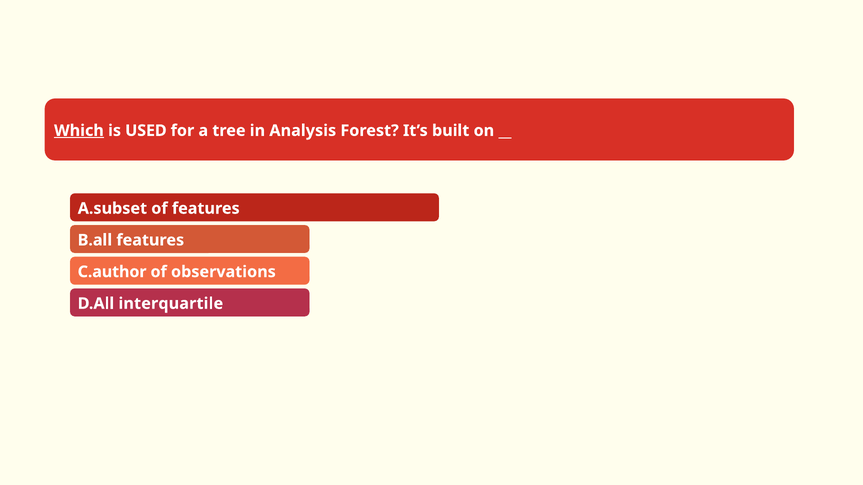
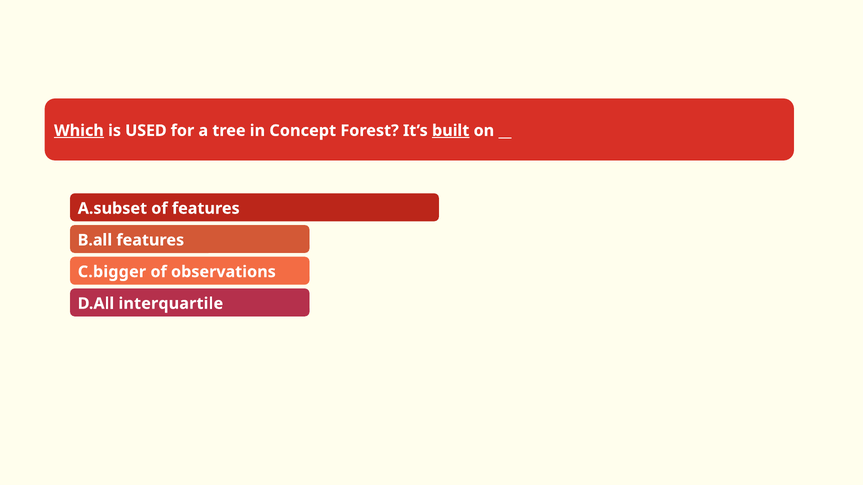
Analysis: Analysis -> Concept (303, 131)
built underline: none -> present (451, 131)
C.author: C.author -> C.bigger (112, 272)
